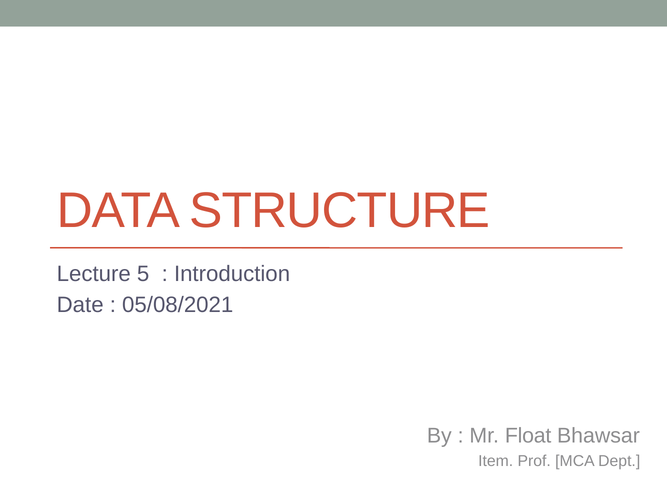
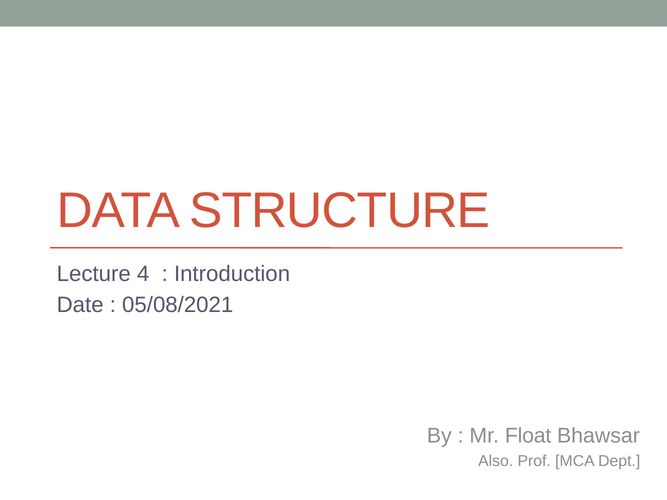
5: 5 -> 4 (143, 274)
Item: Item -> Also (496, 461)
